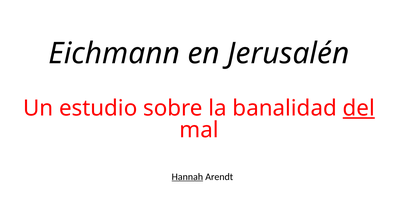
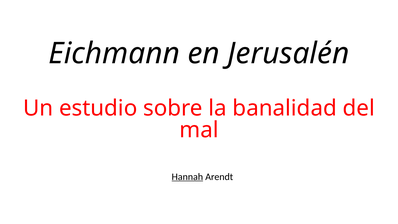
del underline: present -> none (359, 108)
